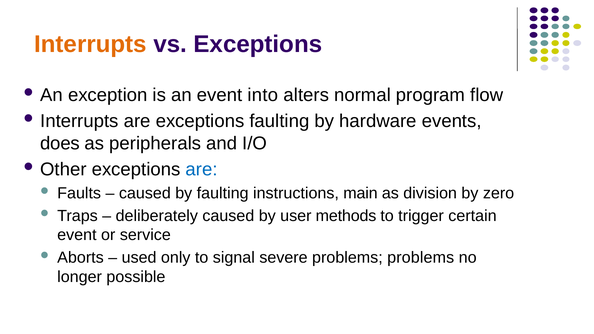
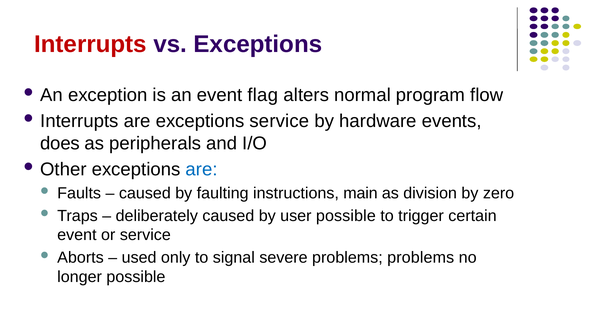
Interrupts colour: orange -> red (90, 44)
into: into -> flag (263, 95)
exceptions faulting: faulting -> service (279, 121)
user methods: methods -> possible (346, 216)
